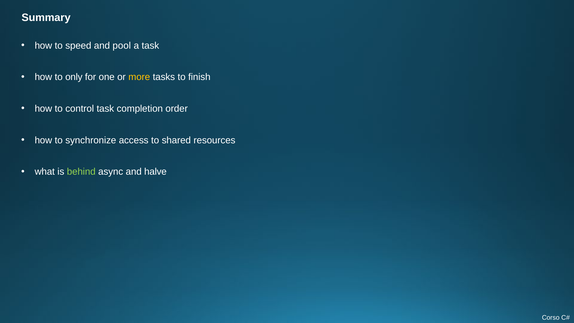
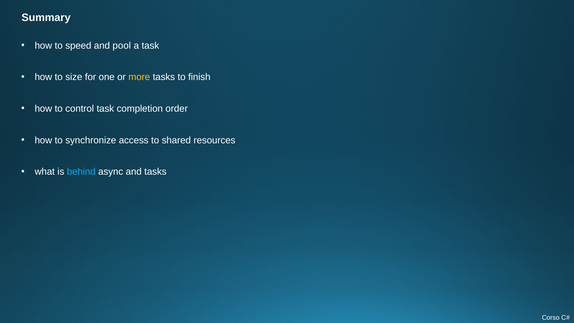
only: only -> size (74, 77)
behind colour: light green -> light blue (81, 172)
and halve: halve -> tasks (155, 172)
